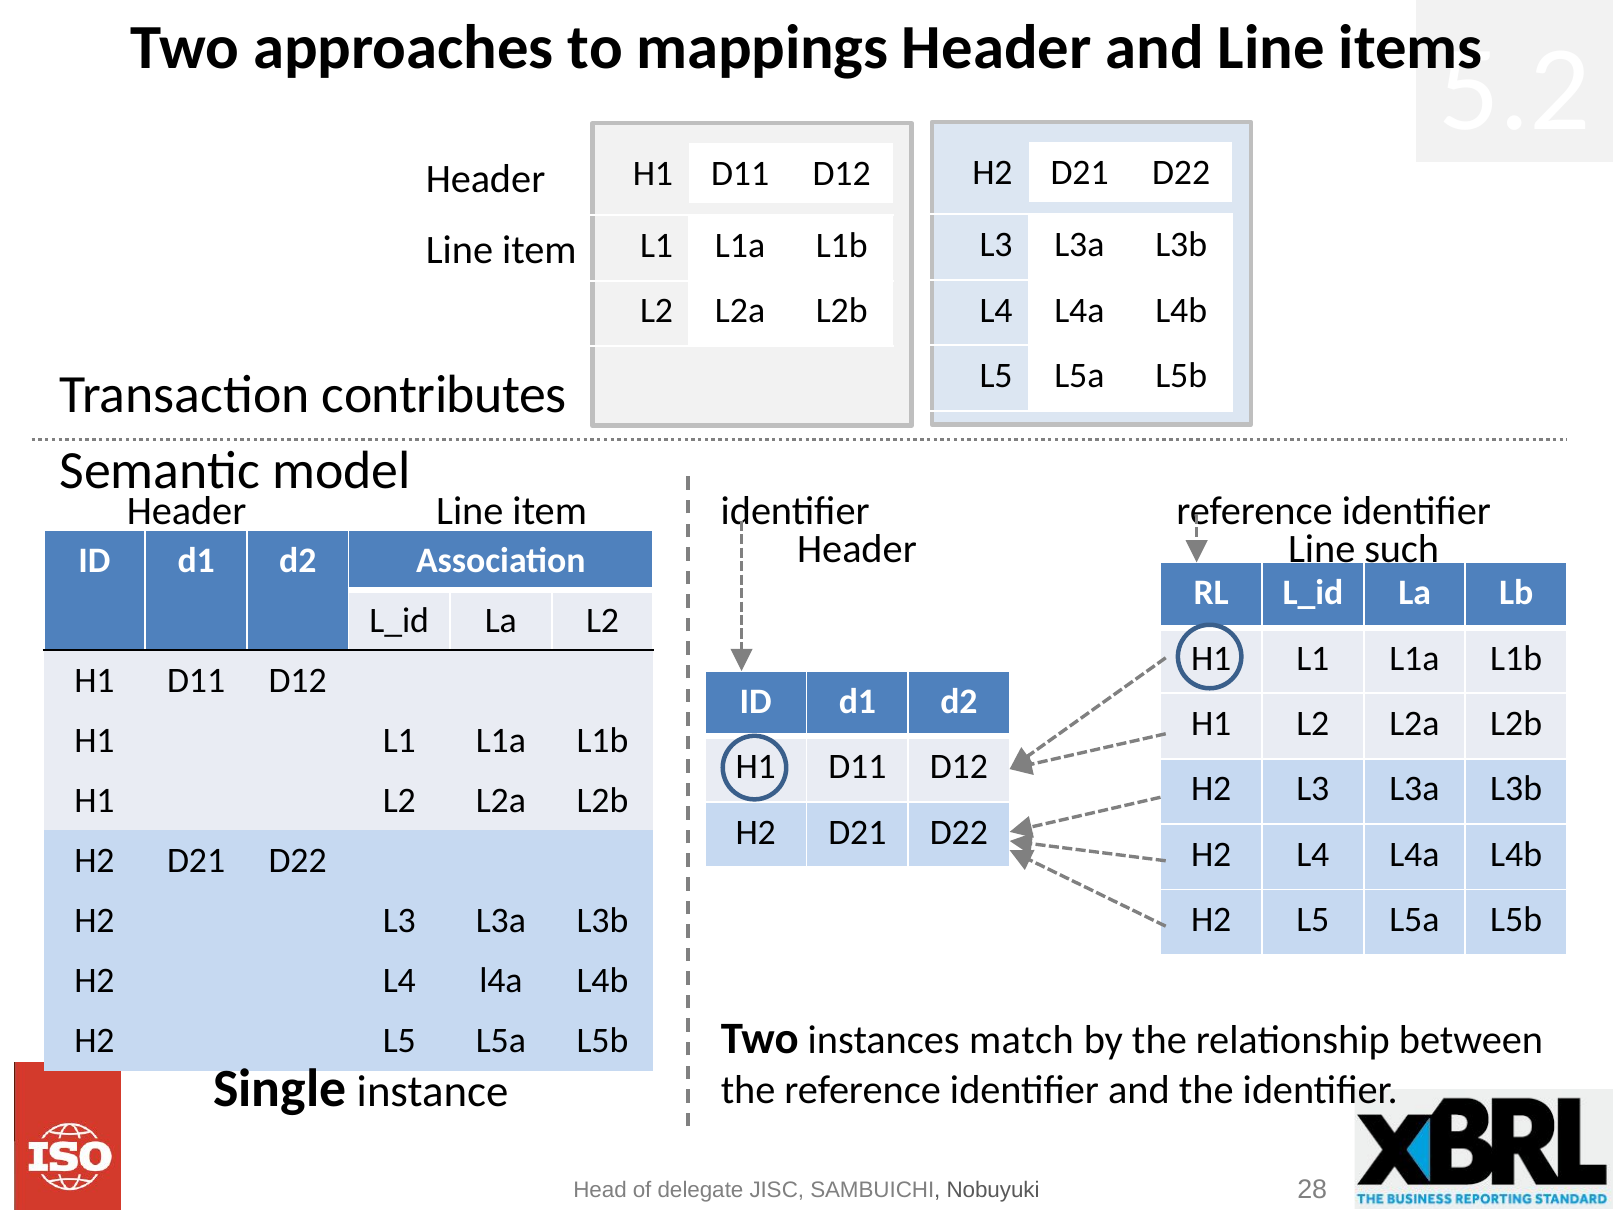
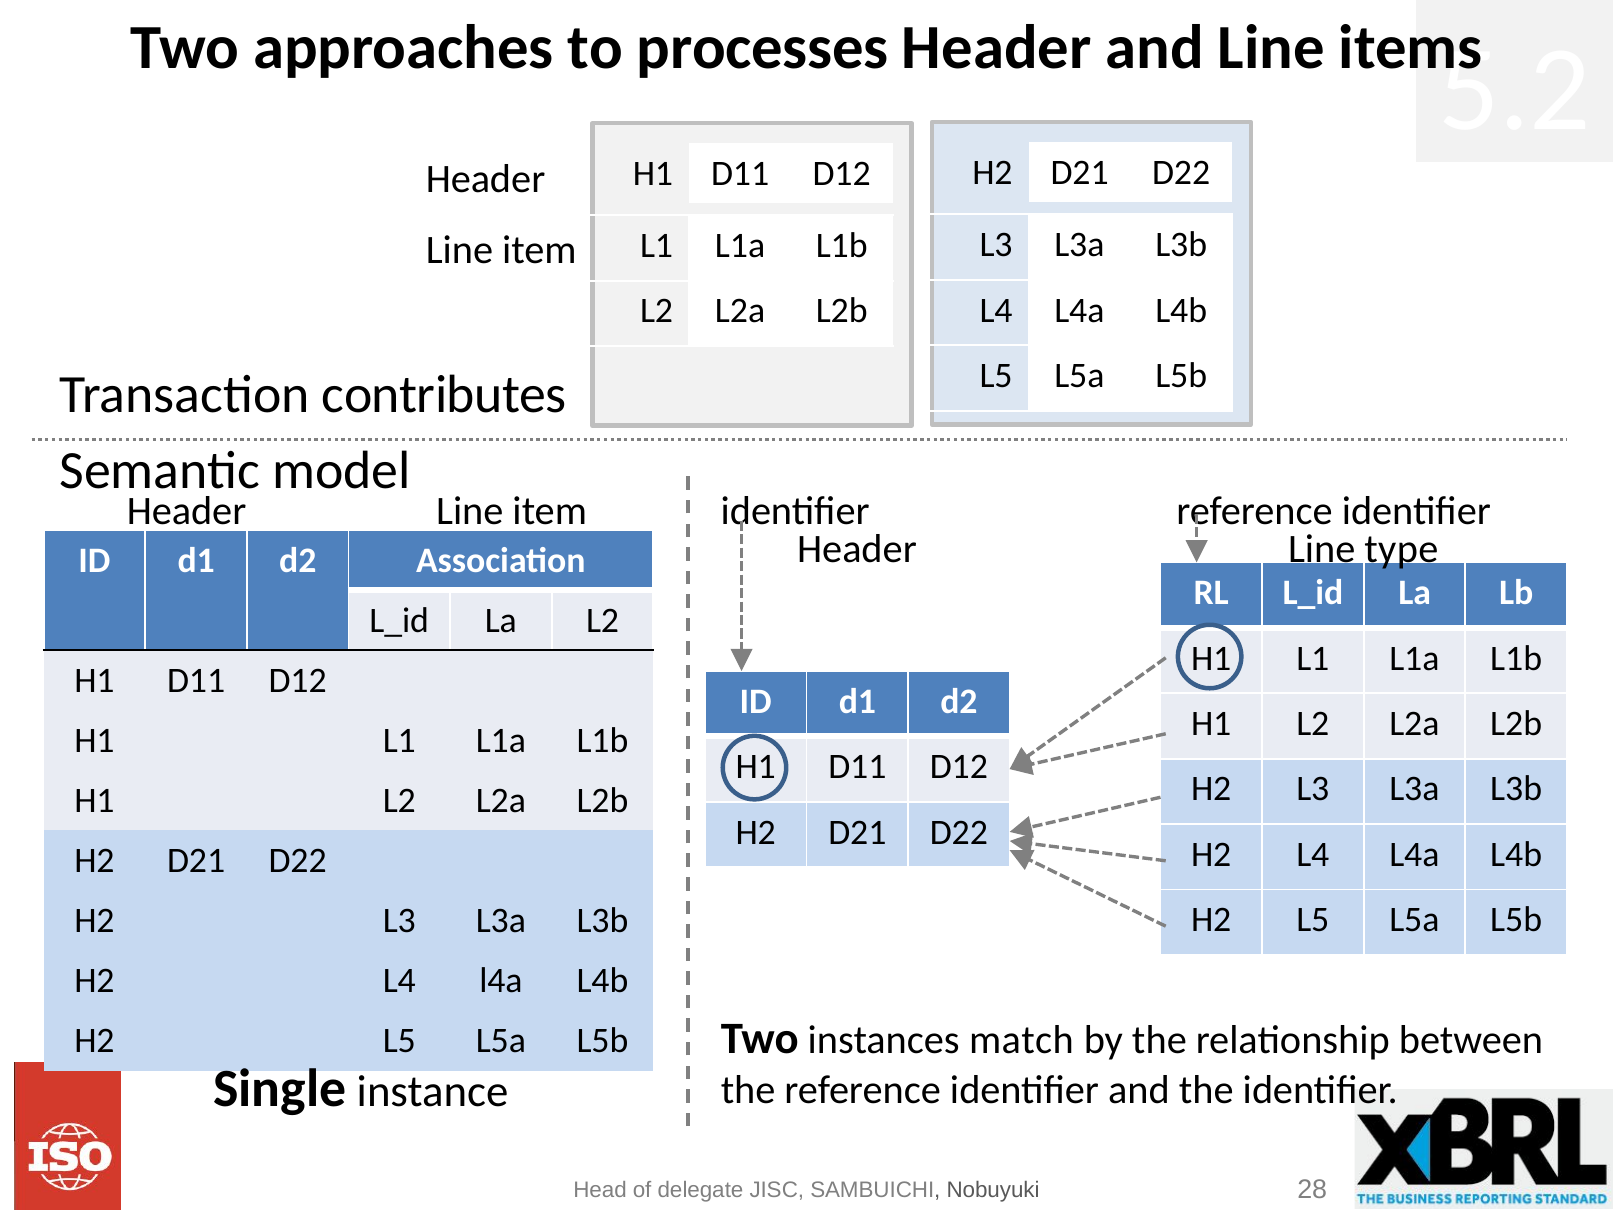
mappings: mappings -> processes (763, 48)
such: such -> type (1401, 549)
